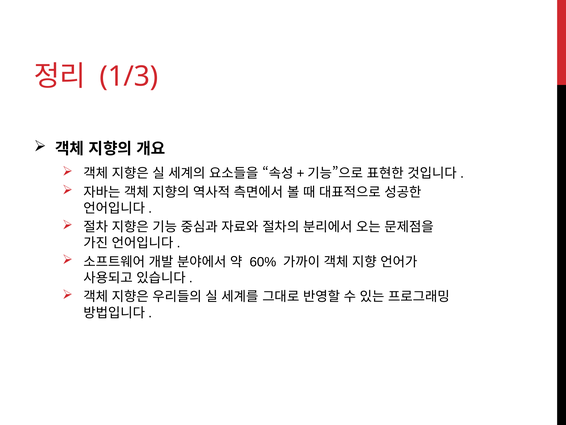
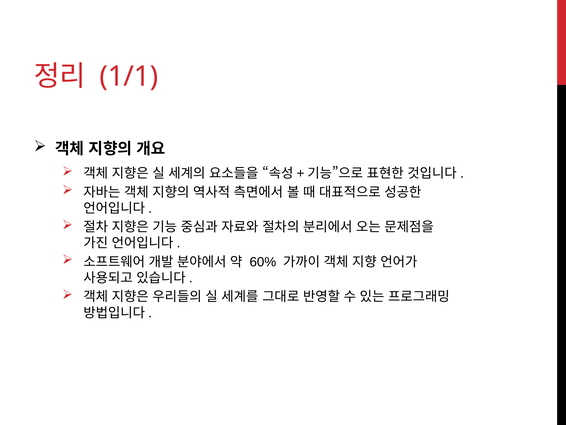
1/3: 1/3 -> 1/1 (129, 76)
